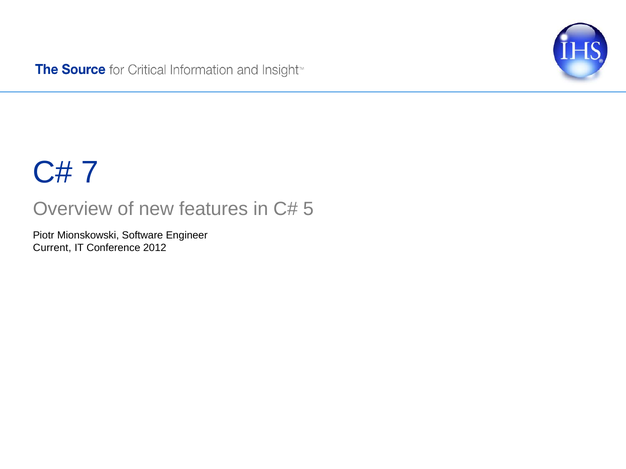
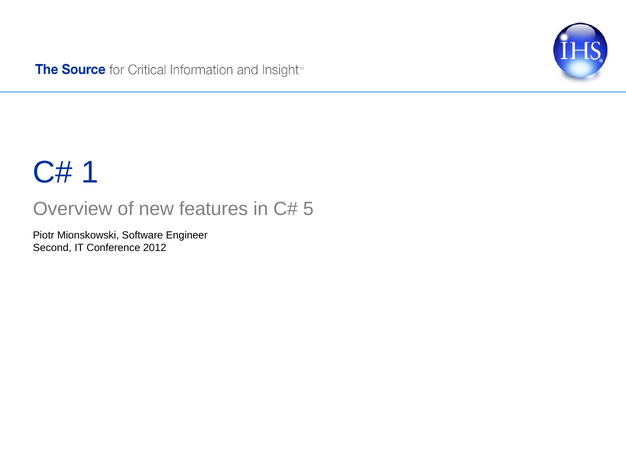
7: 7 -> 1 (90, 173)
Current: Current -> Second (52, 248)
